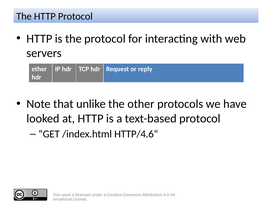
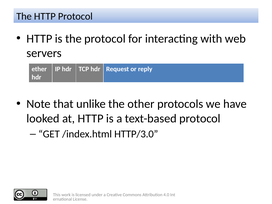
HTTP/4.6: HTTP/4.6 -> HTTP/3.0 (136, 134)
